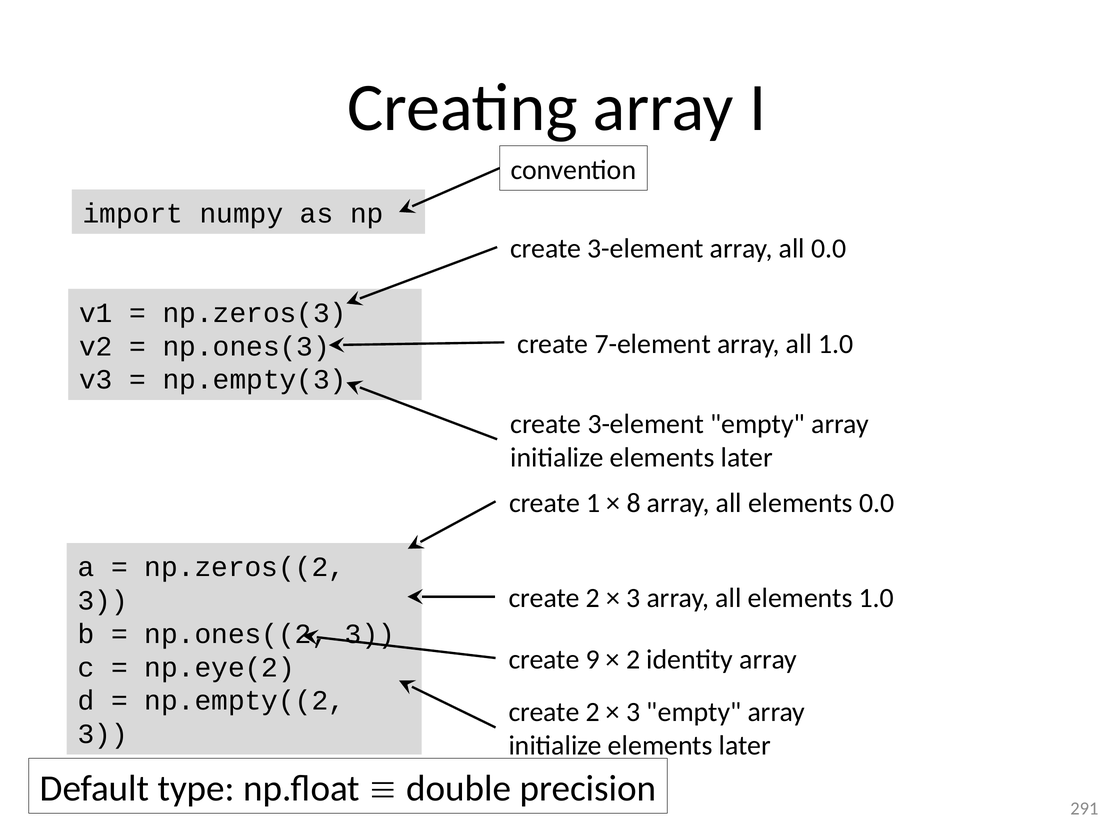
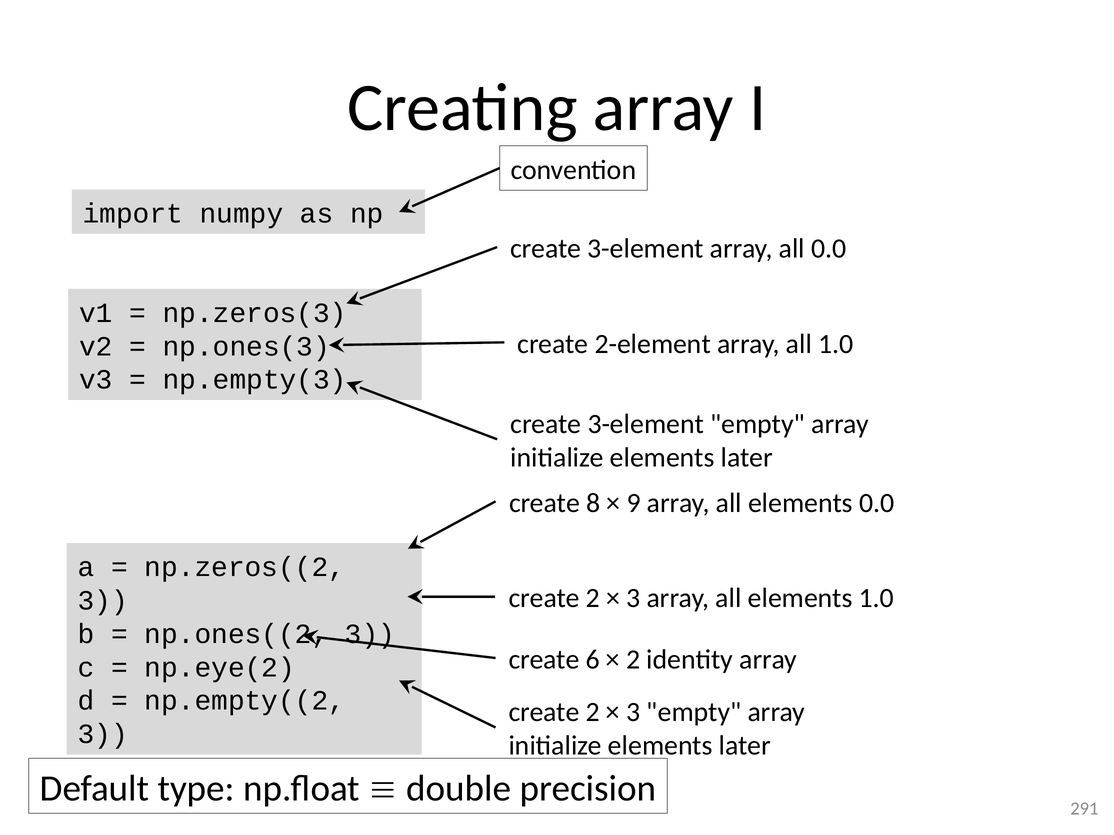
7-element: 7-element -> 2-element (653, 344)
1: 1 -> 8 (593, 503)
8: 8 -> 9 (634, 503)
9: 9 -> 6 (593, 660)
